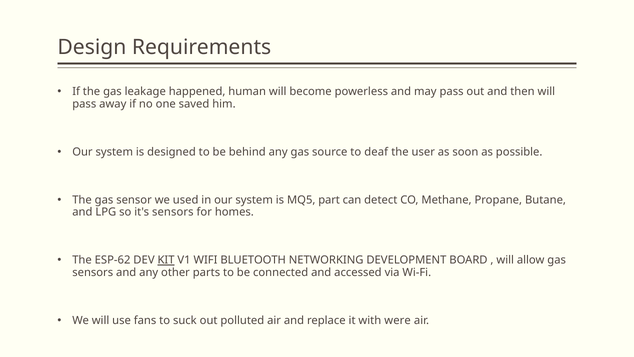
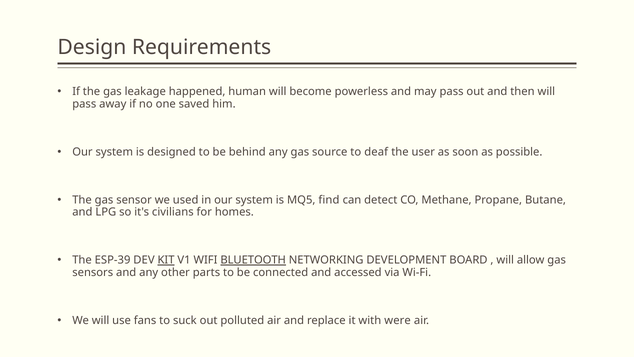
part: part -> find (329, 200)
it's sensors: sensors -> civilians (173, 212)
ESP-62: ESP-62 -> ESP-39 (113, 260)
BLUETOOTH underline: none -> present (253, 260)
